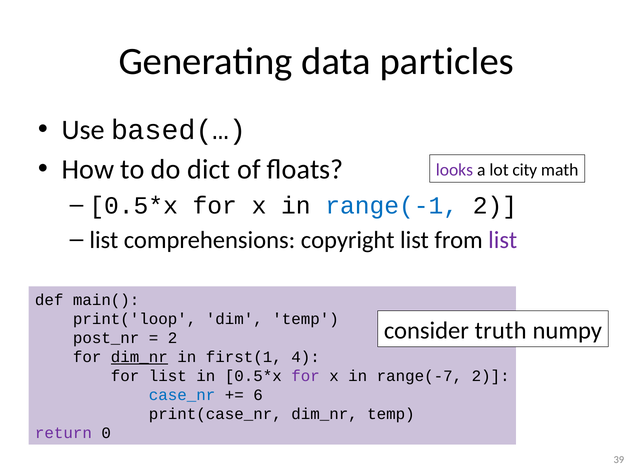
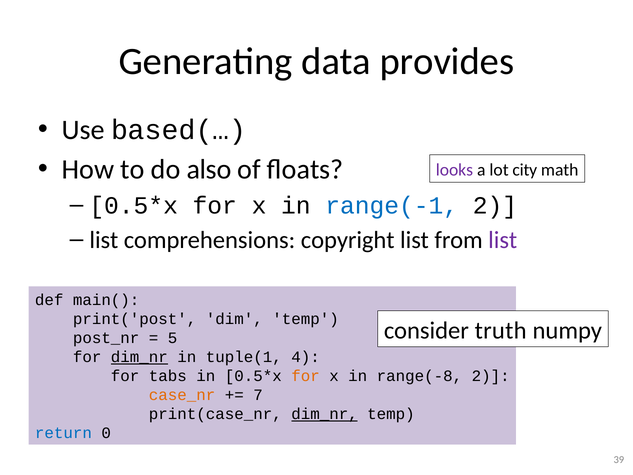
particles: particles -> provides (447, 61)
dict: dict -> also (209, 169)
print('loop: print('loop -> print('post (135, 319)
2: 2 -> 5 (173, 338)
first(1: first(1 -> tuple(1 (244, 357)
for list: list -> tabs (168, 376)
for colour: purple -> orange (306, 376)
range(-7: range(-7 -> range(-8 (419, 376)
case_nr colour: blue -> orange (182, 395)
6: 6 -> 7 (258, 395)
dim_nr underline: none -> present (325, 414)
return colour: purple -> blue (63, 433)
